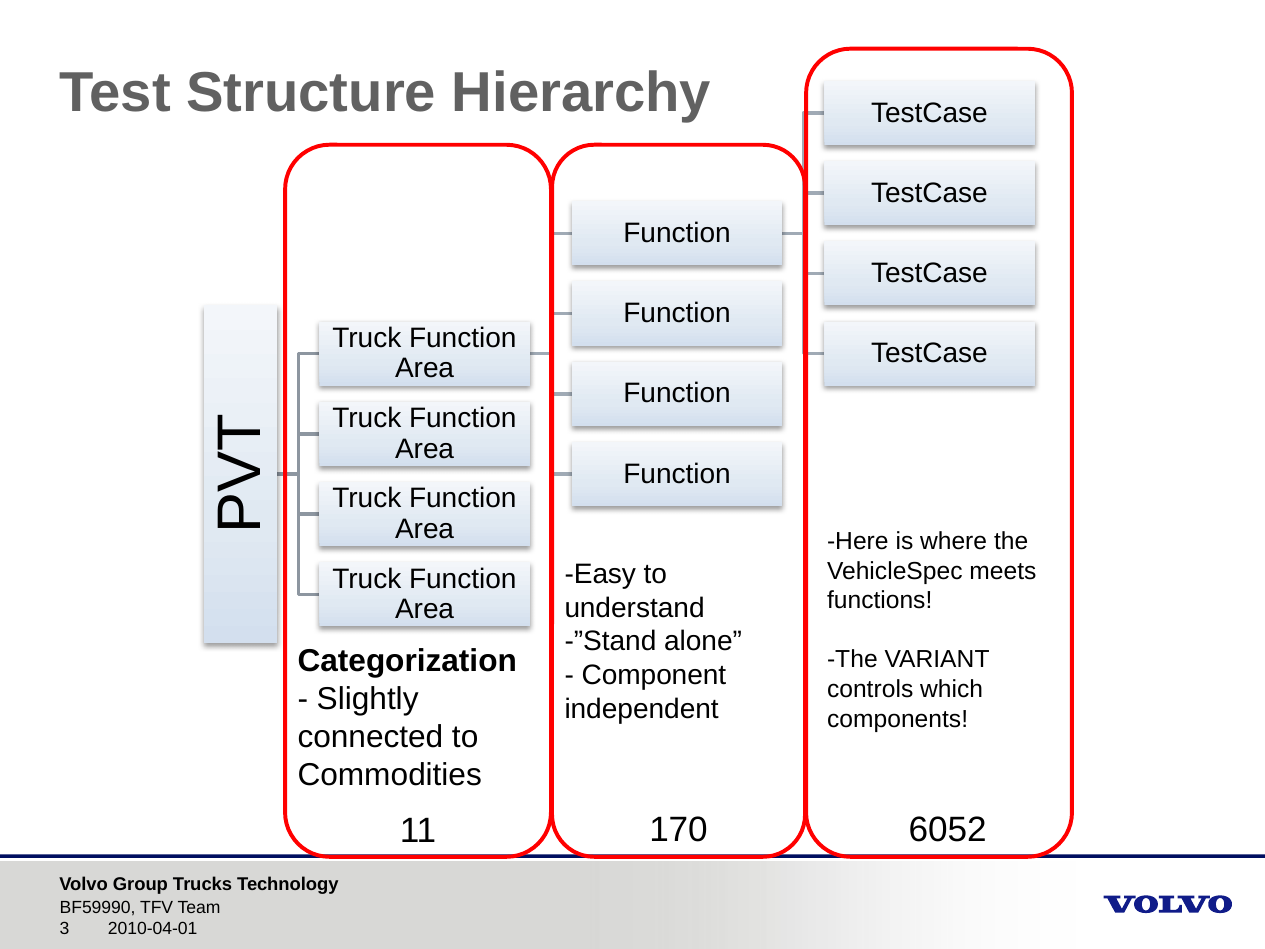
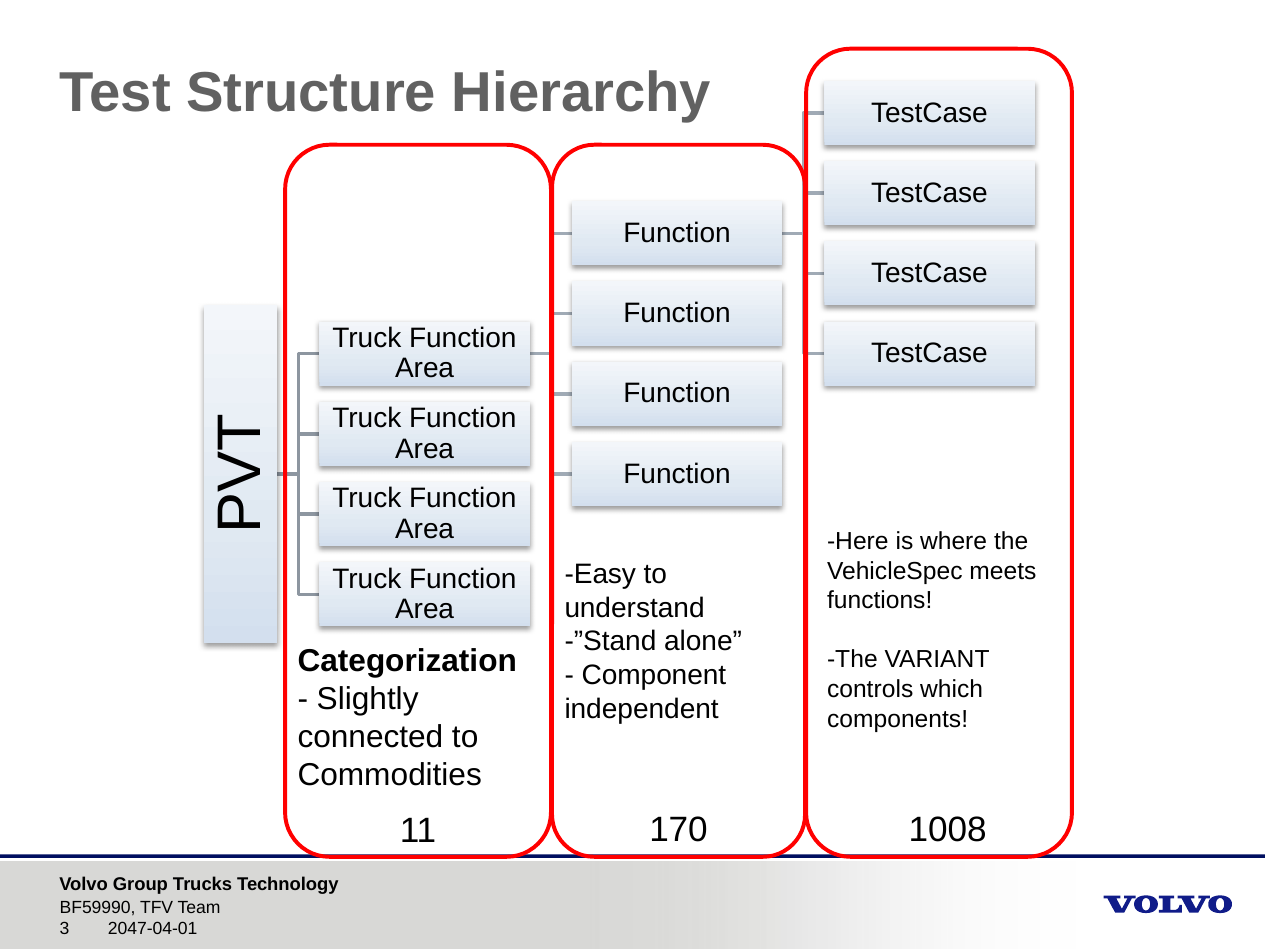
6052: 6052 -> 1008 (948, 829)
2010-04-01: 2010-04-01 -> 2047-04-01 (153, 929)
